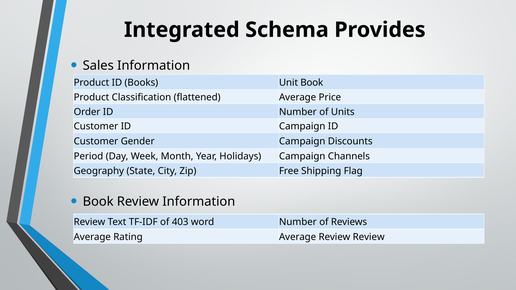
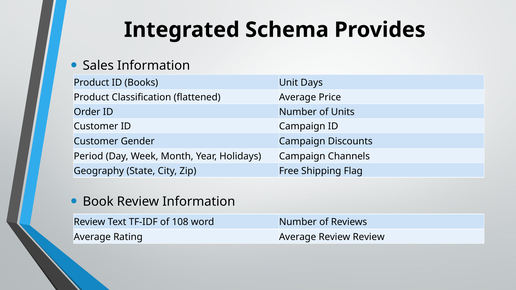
Unit Book: Book -> Days (312, 83)
403: 403 -> 108 (180, 222)
